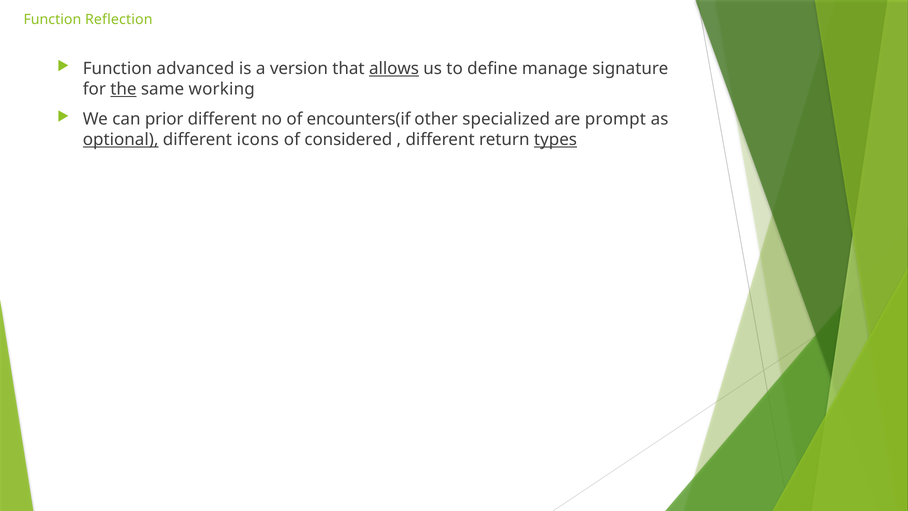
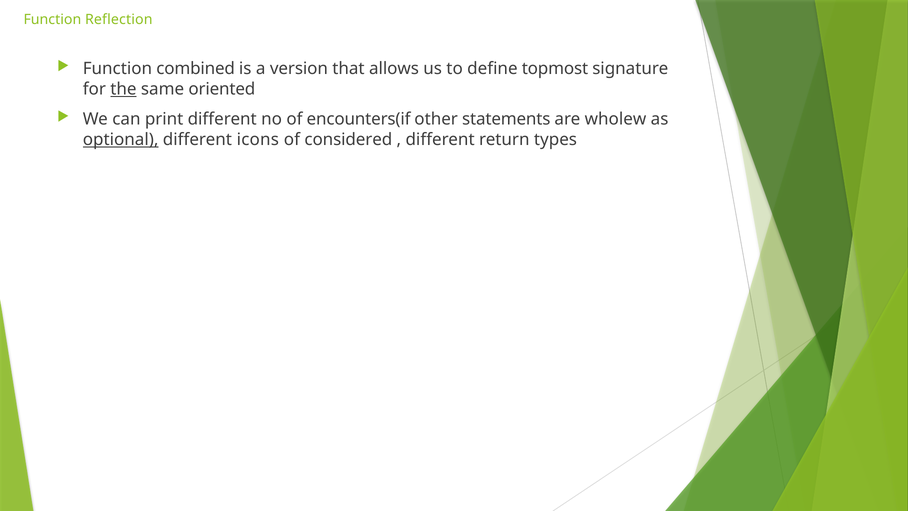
advanced: advanced -> combined (196, 69)
allows underline: present -> none (394, 69)
manage: manage -> topmost (555, 69)
working: working -> oriented (222, 89)
prior: prior -> print (164, 119)
specialized: specialized -> statements (506, 119)
prompt: prompt -> wholew (615, 119)
types underline: present -> none (555, 140)
